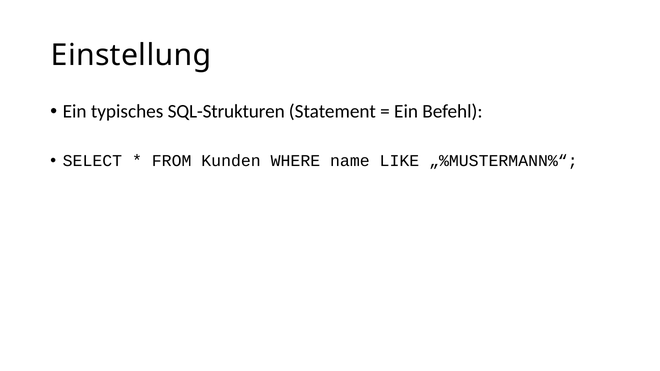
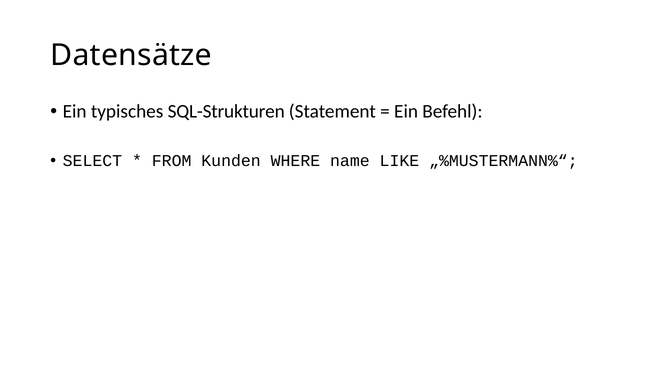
Einstellung: Einstellung -> Datensätze (131, 55)
